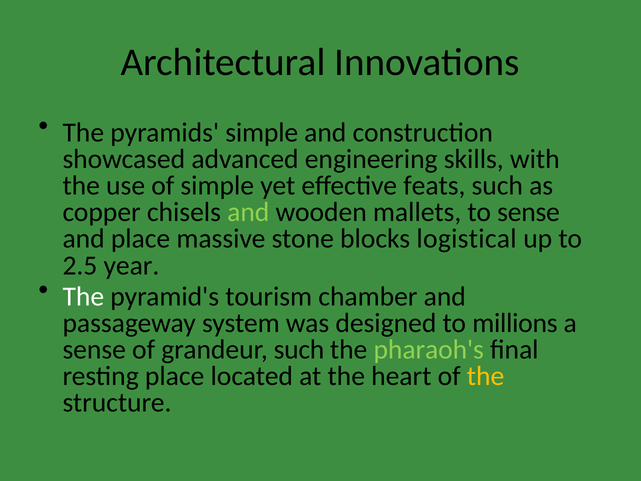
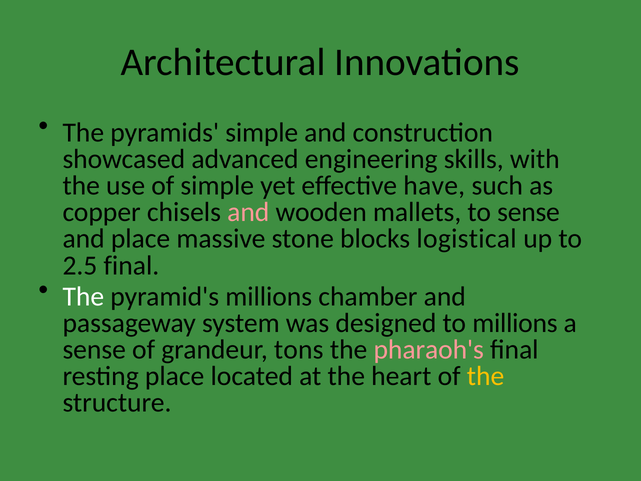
feats: feats -> have (434, 186)
and colour: light green -> pink (248, 212)
2.5 year: year -> final (131, 265)
pyramid's tourism: tourism -> millions (269, 296)
grandeur such: such -> tons (299, 349)
pharaoh's colour: light green -> pink (429, 349)
